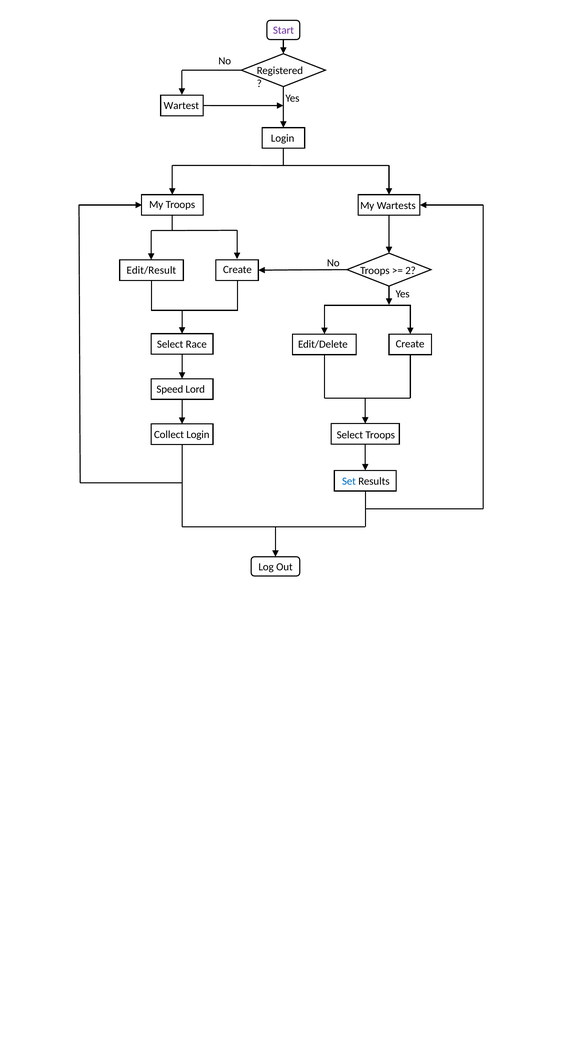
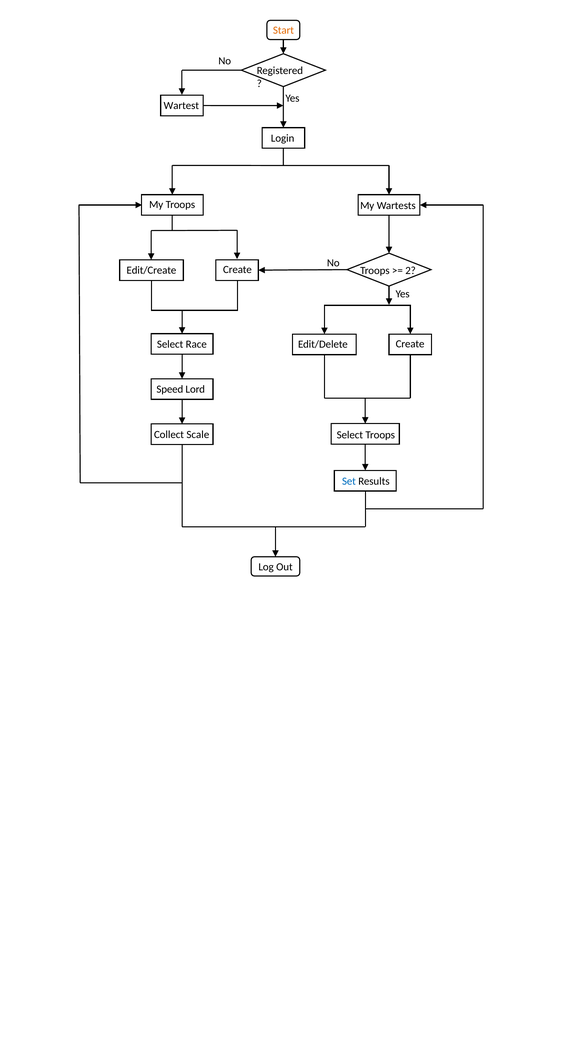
Start colour: purple -> orange (283, 30)
Edit/Result: Edit/Result -> Edit/Create (151, 270)
Collect Login: Login -> Scale (198, 434)
